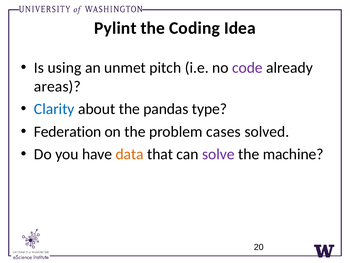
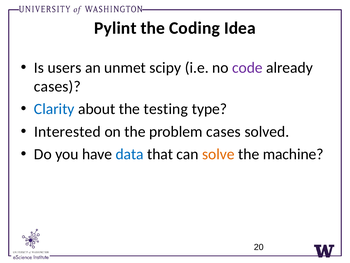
using: using -> users (64, 68)
pitch: pitch -> scipy (165, 68)
areas: areas -> cases (57, 86)
pandas: pandas -> testing (166, 109)
Federation: Federation -> Interested (67, 131)
data colour: orange -> blue (130, 154)
solve colour: purple -> orange (218, 154)
